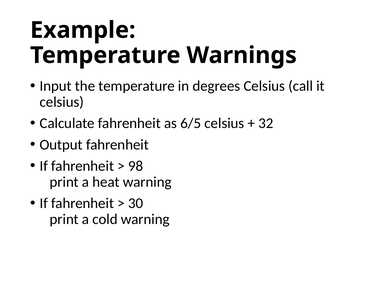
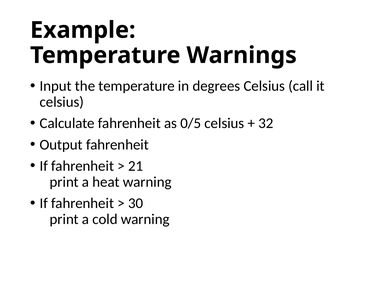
6/5: 6/5 -> 0/5 (191, 124)
98: 98 -> 21 (136, 166)
